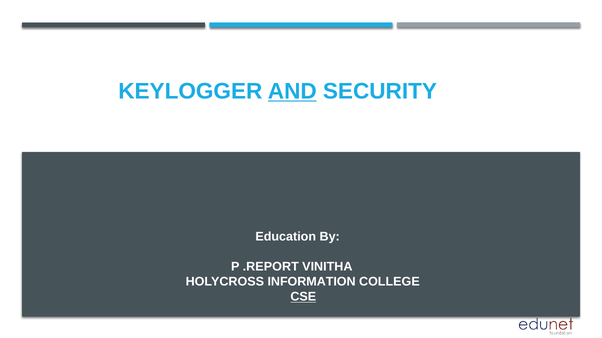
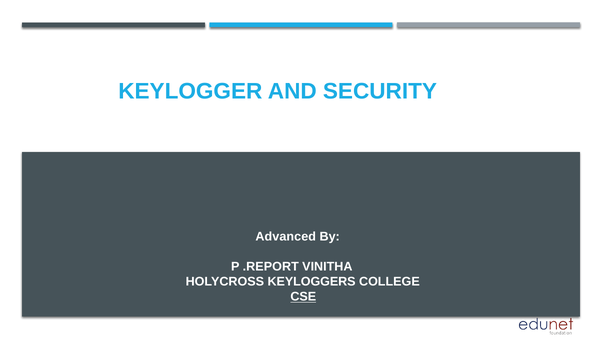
AND underline: present -> none (292, 91)
Education: Education -> Advanced (286, 237)
INFORMATION: INFORMATION -> KEYLOGGERS (312, 282)
